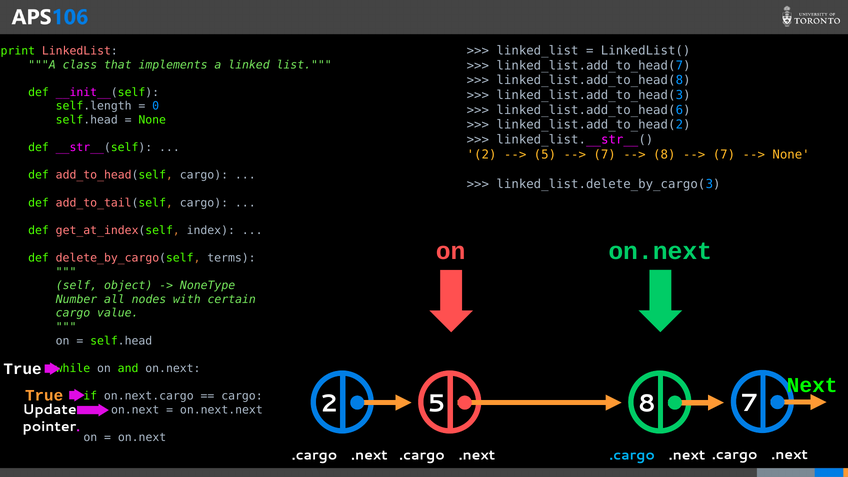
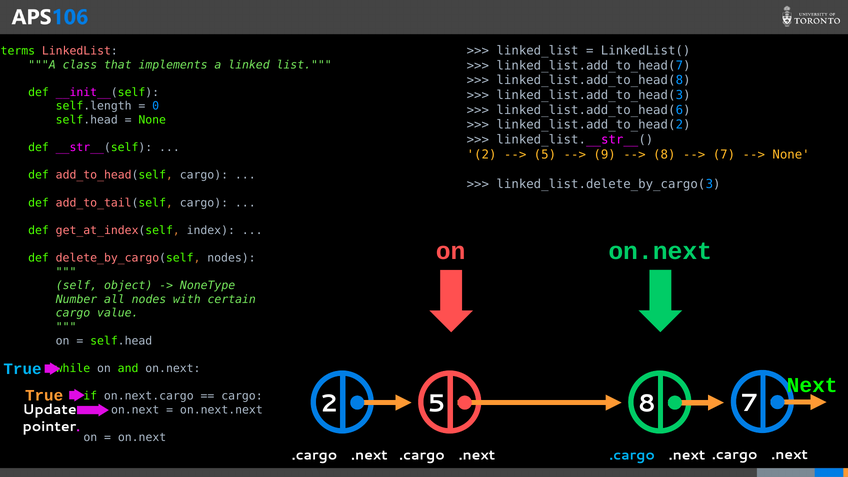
print: print -> terms (18, 51)
7: 7 -> 9 (605, 155)
delete_by_cargo(self terms: terms -> nodes (231, 258)
True colour: white -> light blue (23, 369)
